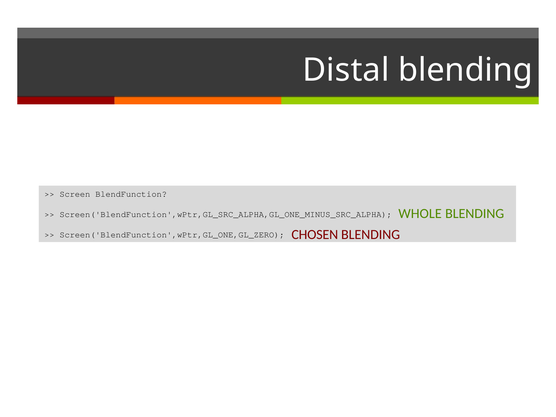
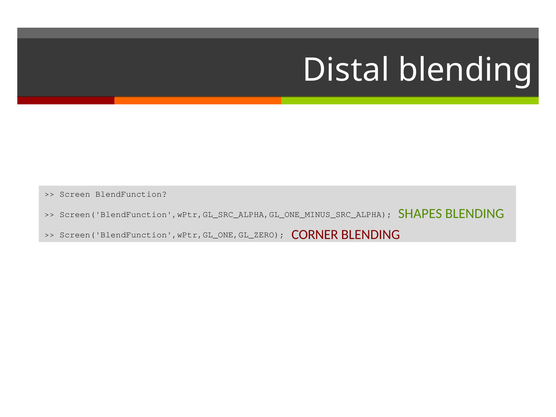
WHOLE: WHOLE -> SHAPES (420, 214)
CHOSEN: CHOSEN -> CORNER (315, 235)
